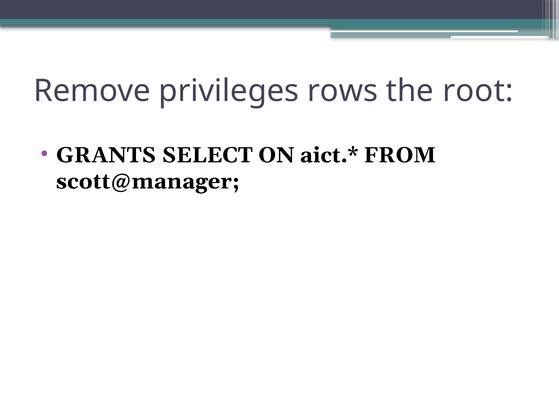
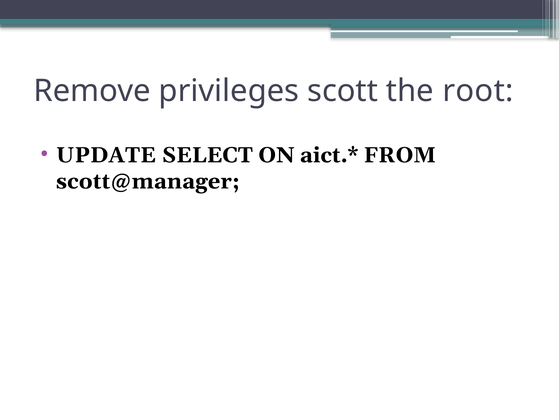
rows: rows -> scott (343, 91)
GRANTS: GRANTS -> UPDATE (106, 155)
